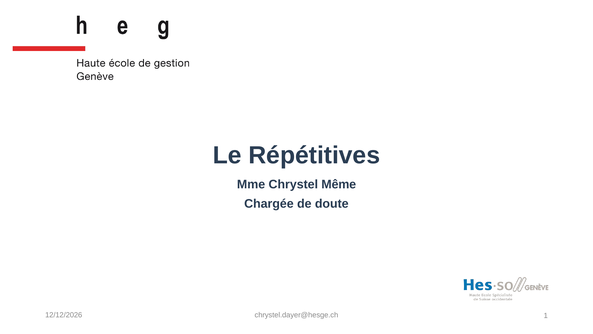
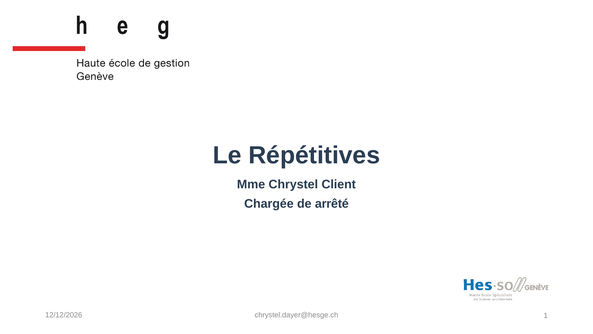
Même: Même -> Client (339, 184)
doute: doute -> arrêté (332, 204)
